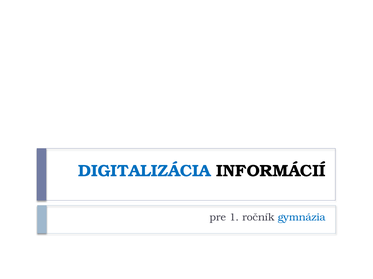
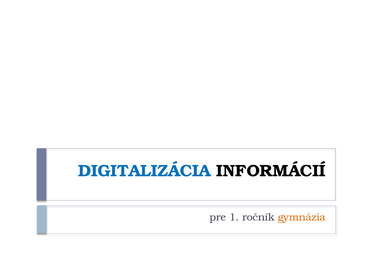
gymnázia colour: blue -> orange (302, 218)
